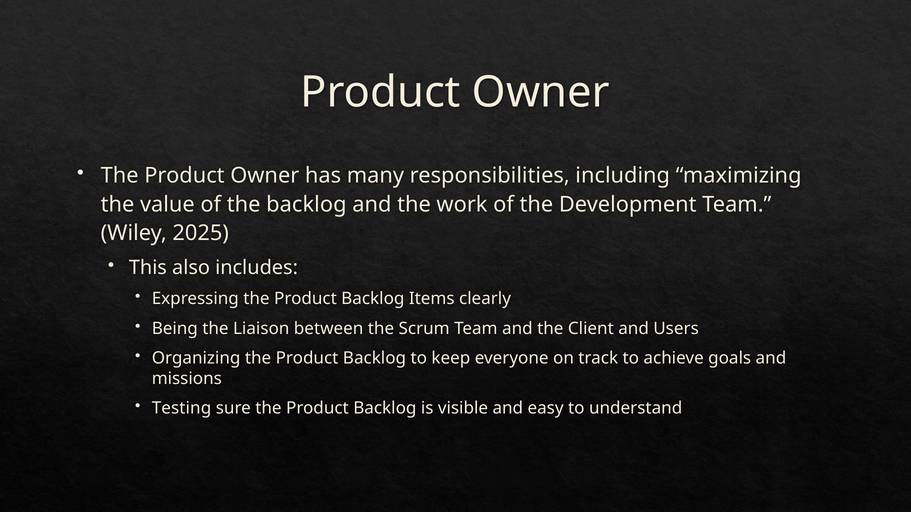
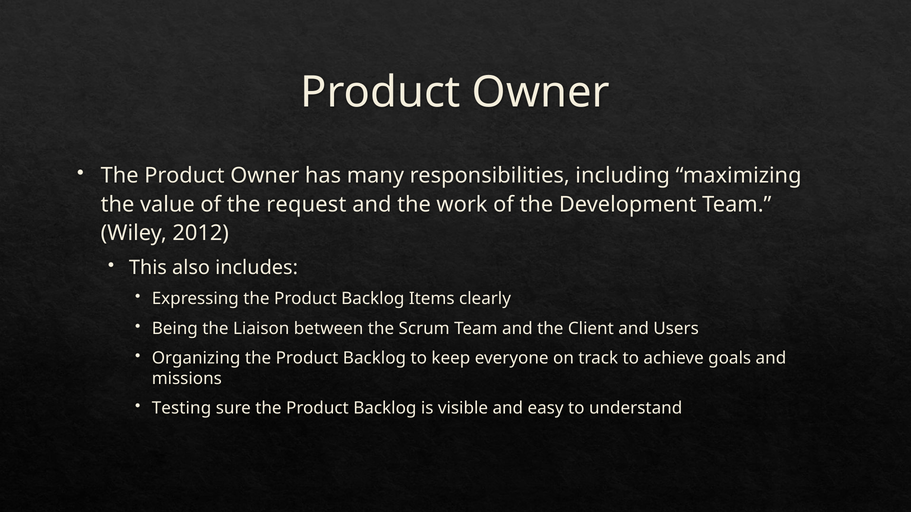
the backlog: backlog -> request (306, 205)
2025: 2025 -> 2012 (201, 233)
